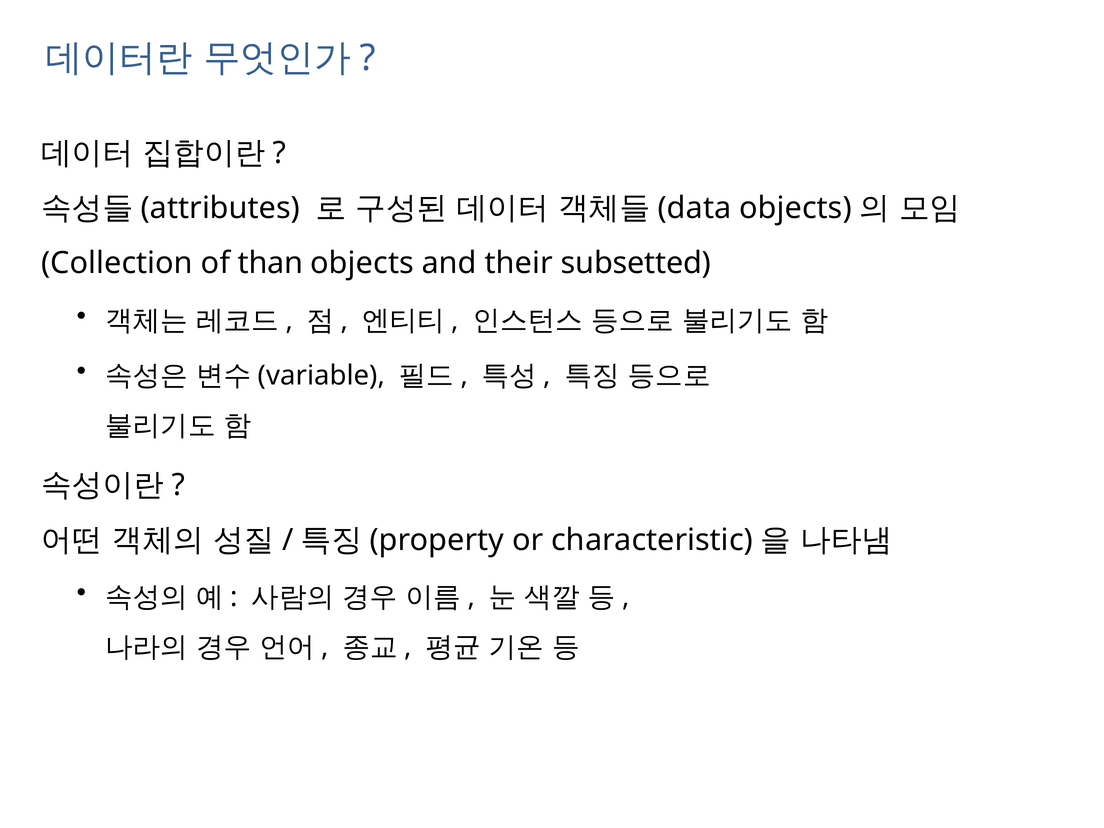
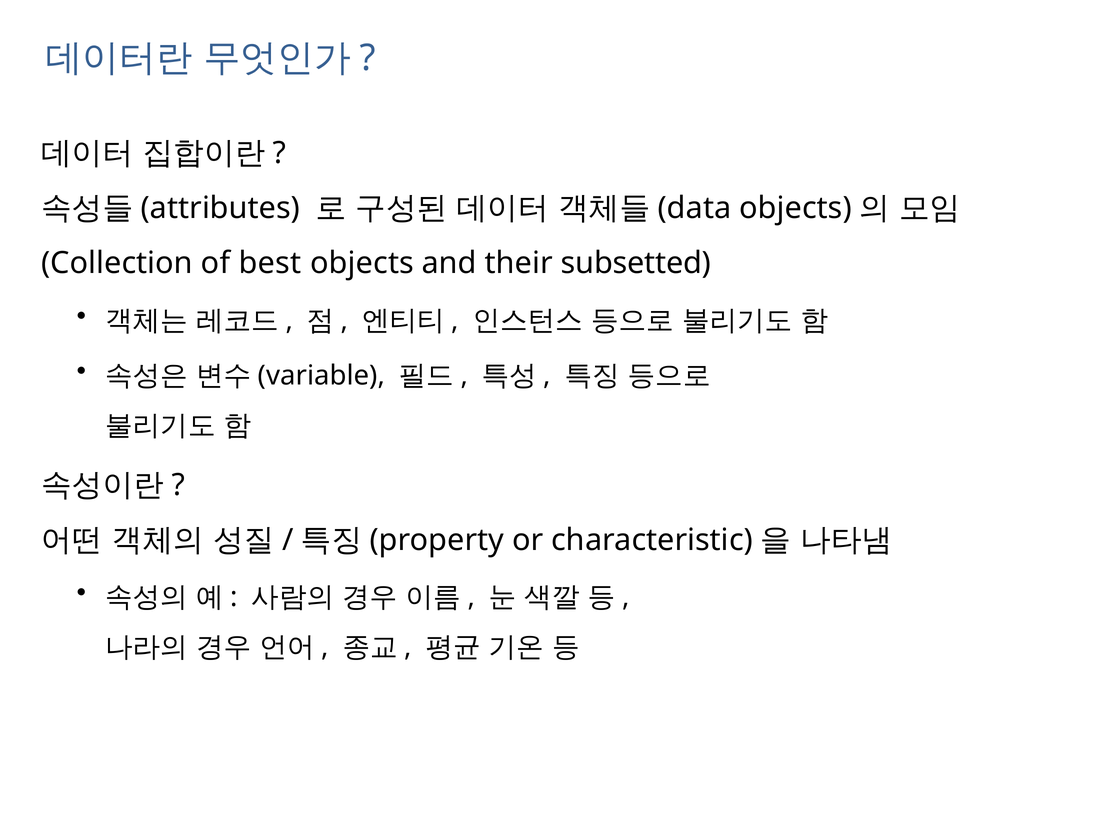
than: than -> best (270, 263)
